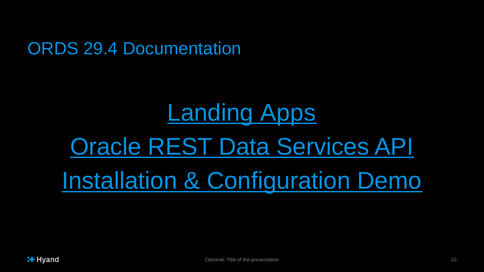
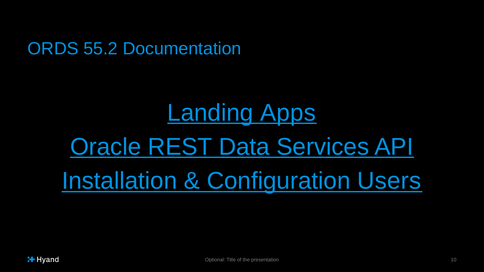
29.4: 29.4 -> 55.2 (101, 49)
Demo: Demo -> Users (389, 181)
